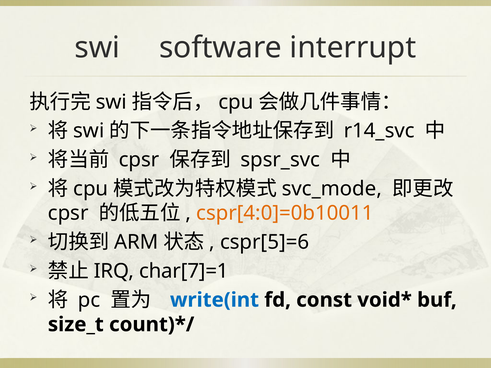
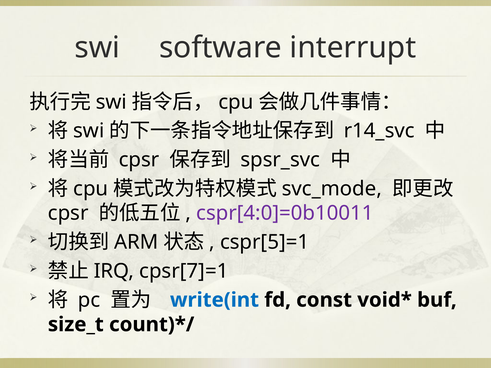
cspr[4:0]=0b10011 colour: orange -> purple (285, 213)
cspr[5]=6: cspr[5]=6 -> cspr[5]=1 (265, 242)
char[7]=1: char[7]=1 -> cpsr[7]=1 (184, 271)
